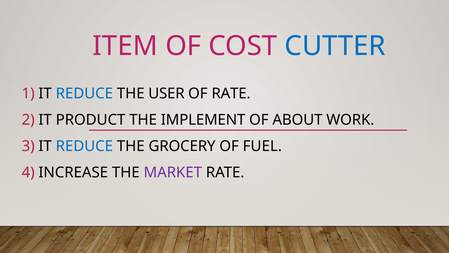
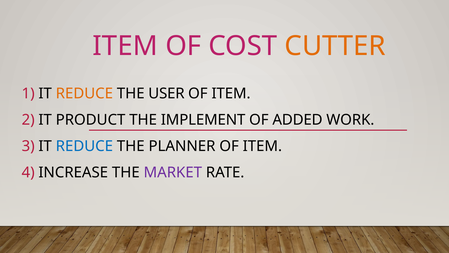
CUTTER colour: blue -> orange (335, 46)
REDUCE colour: blue -> orange (84, 93)
RATE: RATE -> ITEM (231, 93)
ABOUT: ABOUT -> ADDED (298, 120)
GROCERY: GROCERY -> PLANNER (182, 146)
FUEL: FUEL -> ITEM (262, 146)
